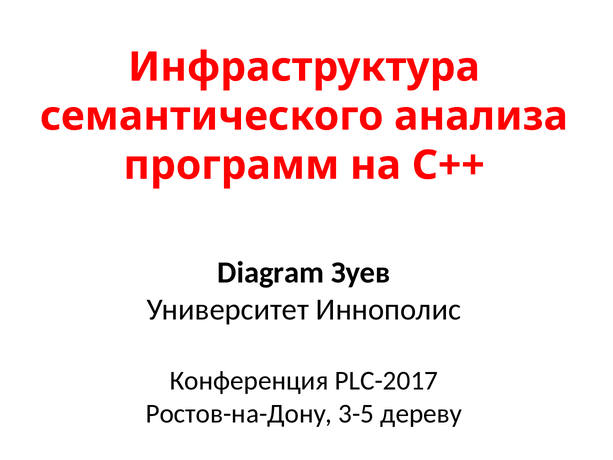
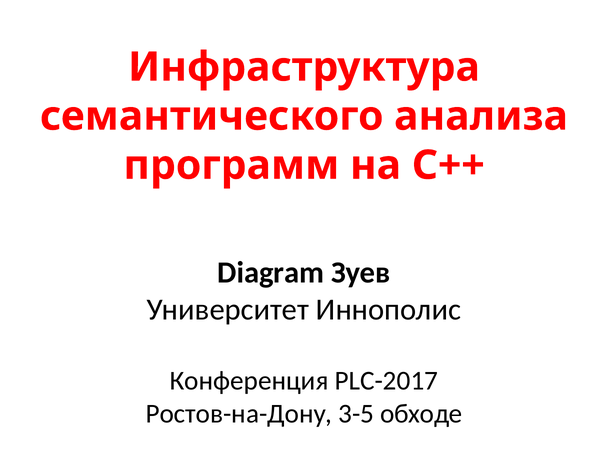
дереву: дереву -> обходе (421, 413)
